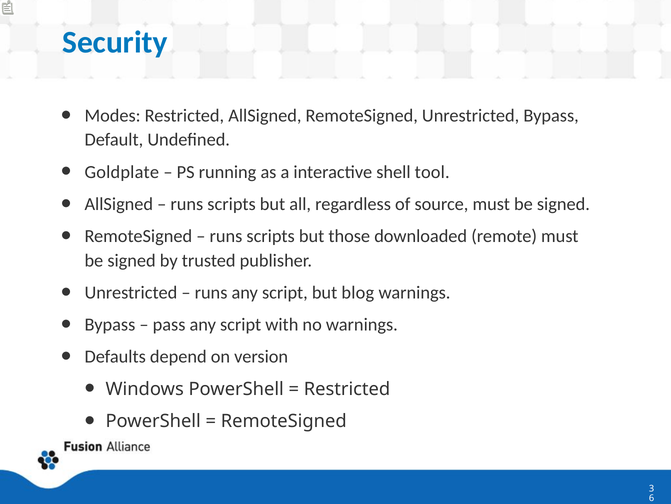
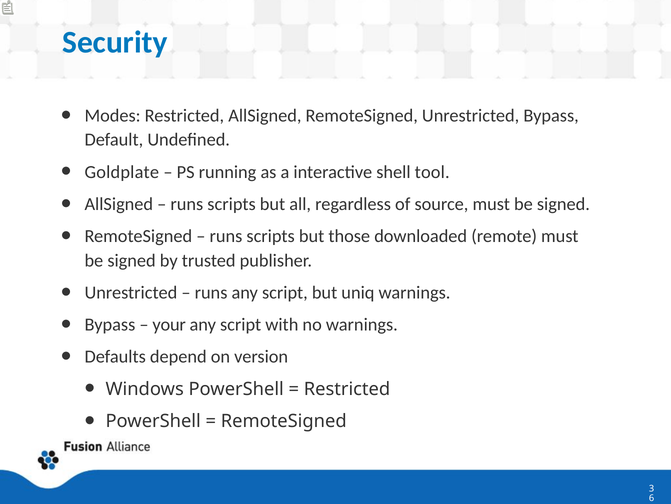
blog: blog -> uniq (358, 292)
pass: pass -> your (169, 324)
